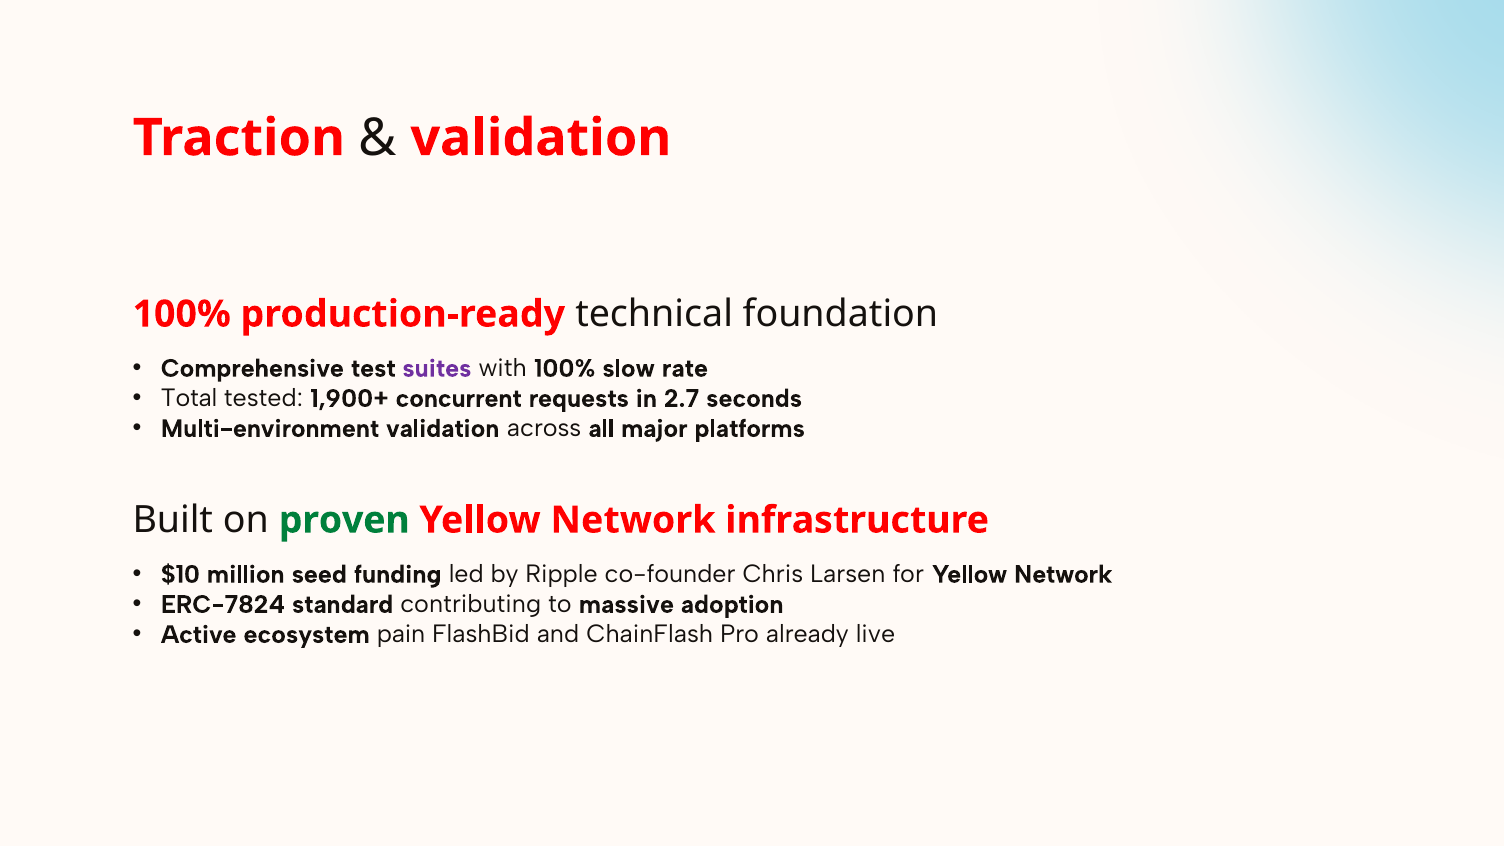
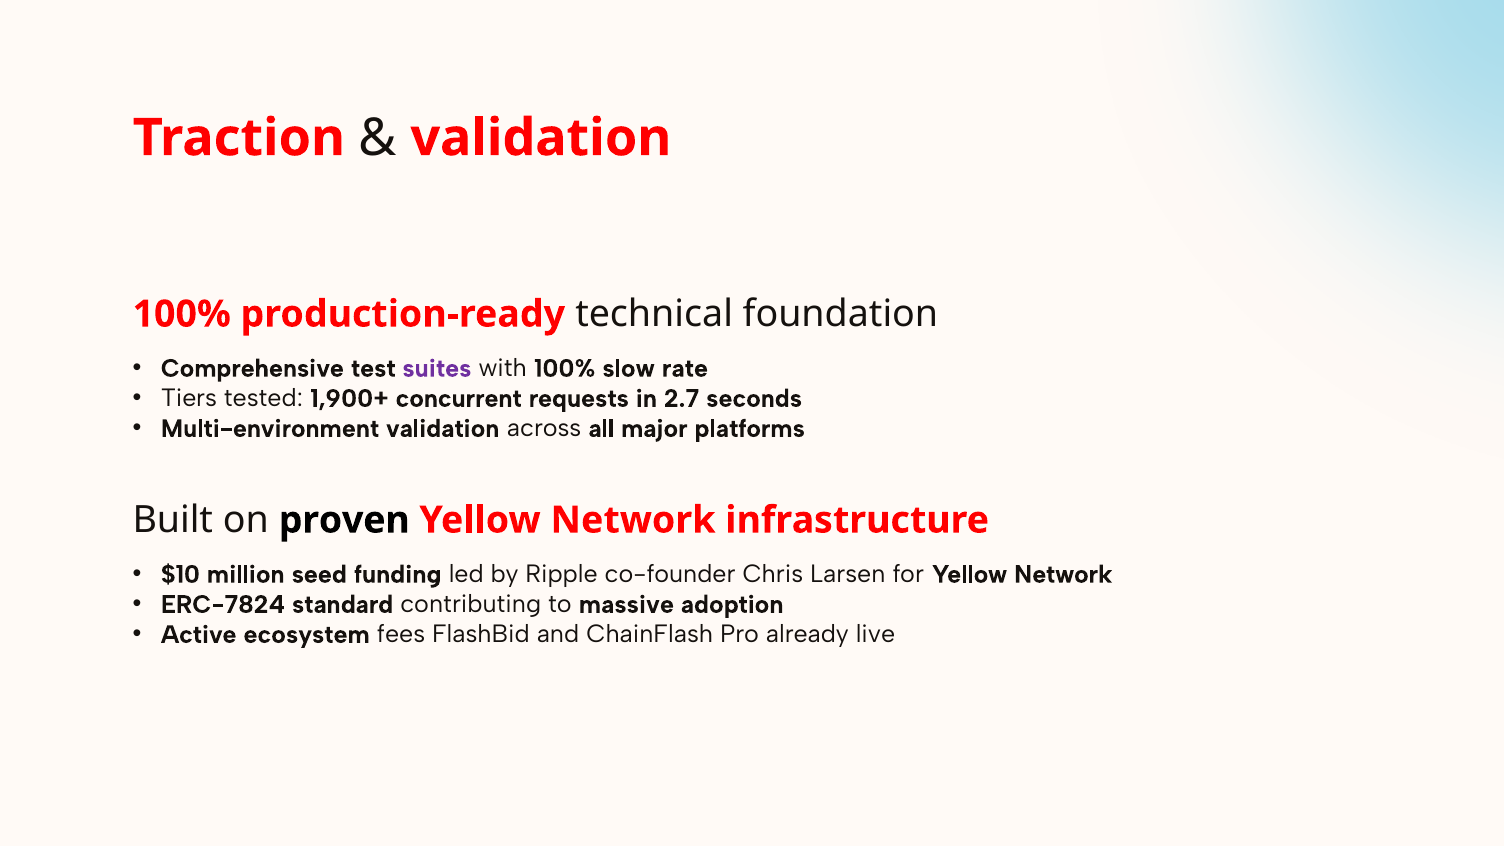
Total: Total -> Tiers (189, 399)
proven colour: green -> black (344, 520)
pain: pain -> fees (401, 635)
